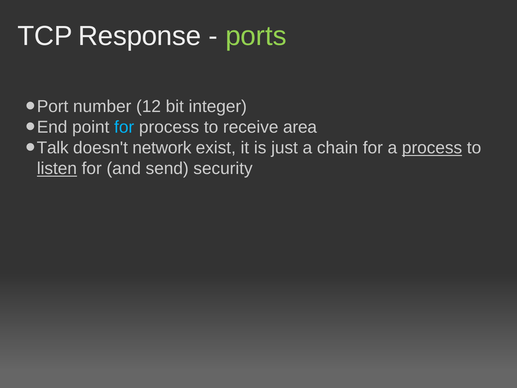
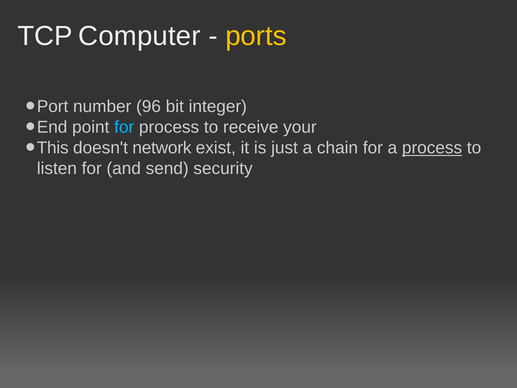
Response: Response -> Computer (139, 36)
ports colour: light green -> yellow (256, 36)
12: 12 -> 96 (149, 107)
area: area -> your (300, 127)
Talk: Talk -> This (53, 148)
listen underline: present -> none (57, 169)
